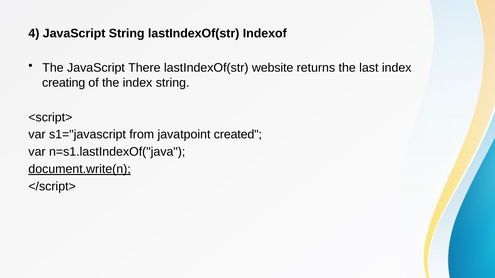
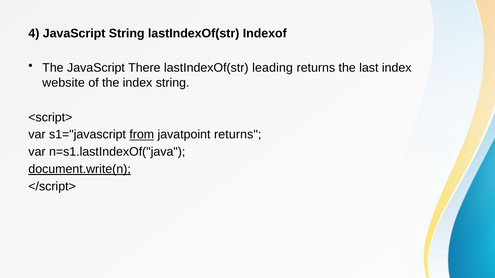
website: website -> leading (273, 68)
creating: creating -> website (64, 83)
from underline: none -> present (142, 135)
javatpoint created: created -> returns (238, 135)
